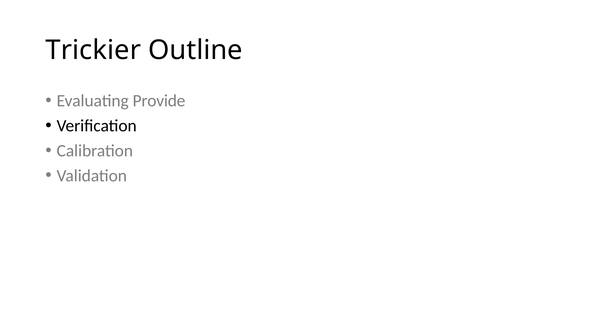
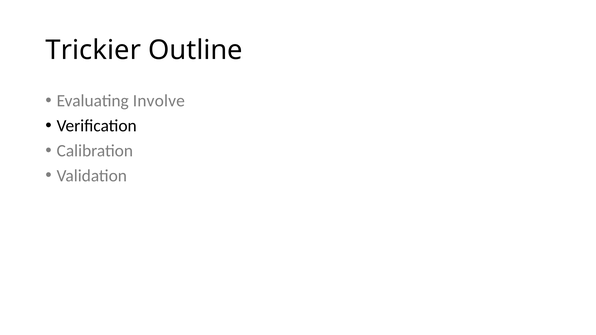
Provide: Provide -> Involve (159, 101)
